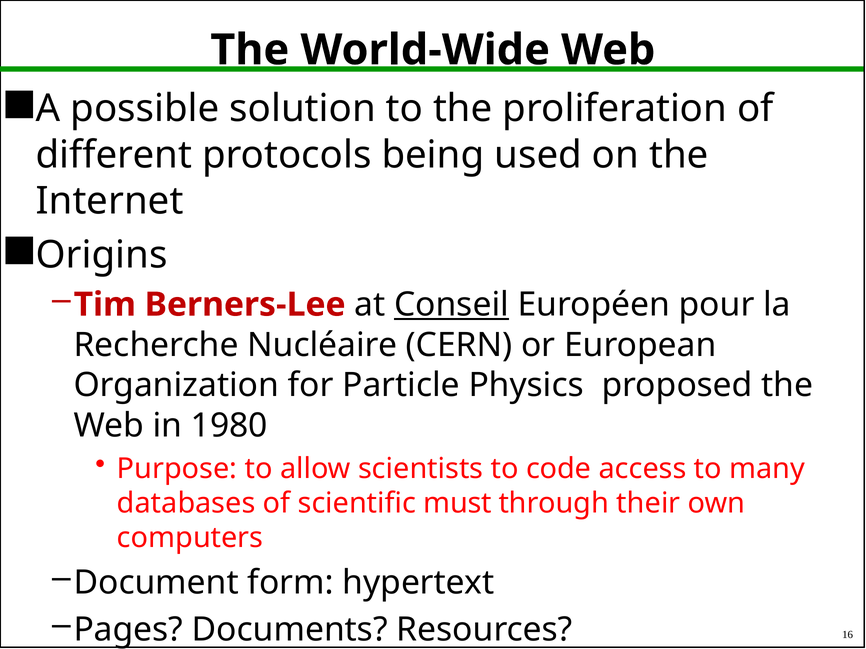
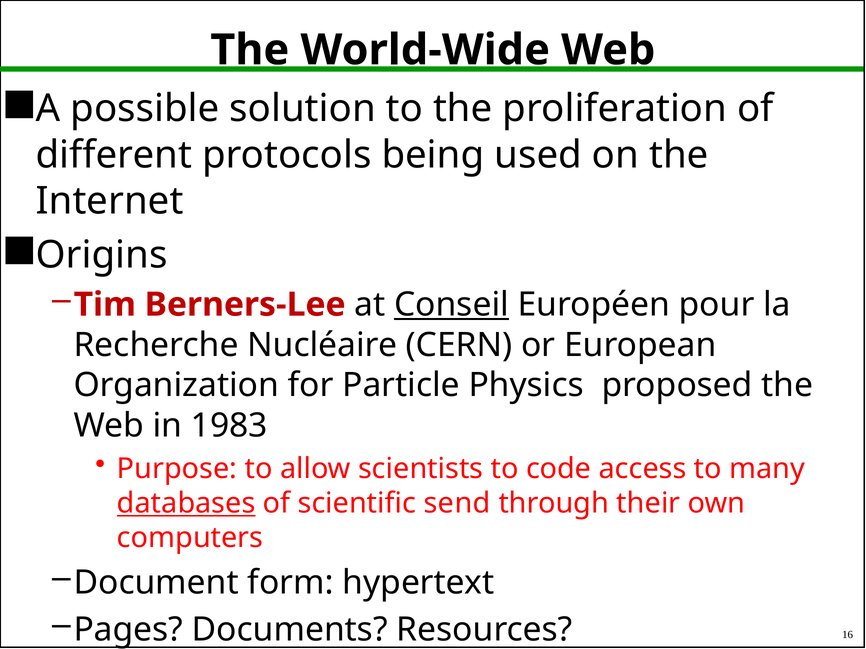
1980: 1980 -> 1983 (229, 426)
databases underline: none -> present (186, 504)
must: must -> send (457, 504)
